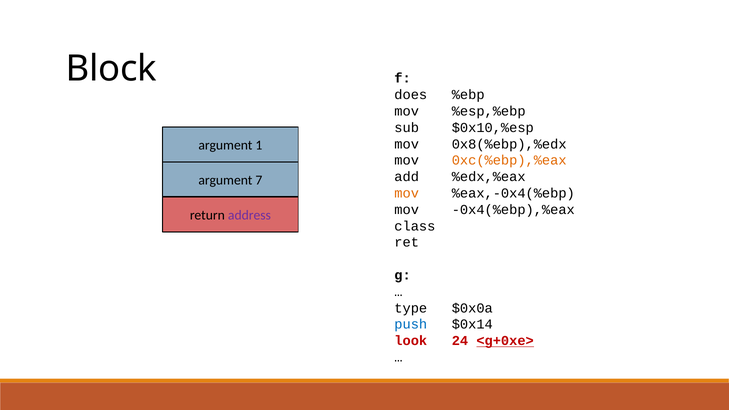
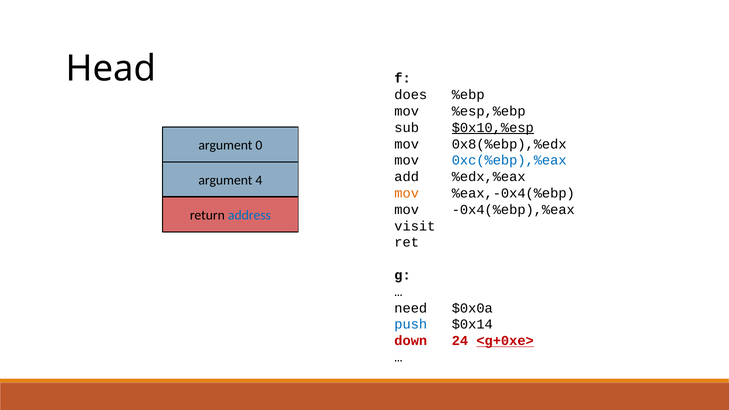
Block: Block -> Head (111, 69)
$0x10,%esp underline: none -> present (493, 128)
1: 1 -> 0 (259, 145)
0xc(%ebp),%eax colour: orange -> blue (509, 160)
7: 7 -> 4 (259, 180)
address colour: purple -> blue (249, 215)
class: class -> visit (415, 226)
type: type -> need (411, 308)
look: look -> down (411, 341)
